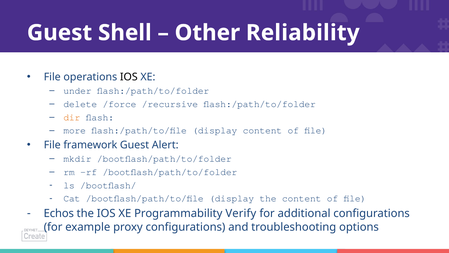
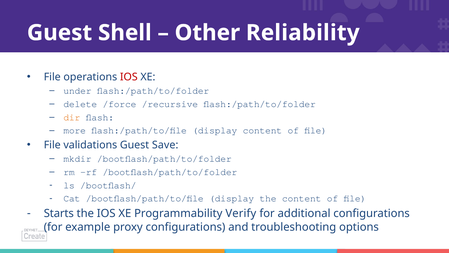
IOS colour: black -> red (129, 77)
framework: framework -> validations (90, 145)
Alert: Alert -> Save (165, 145)
Echos: Echos -> Starts (59, 213)
